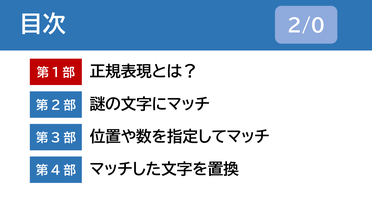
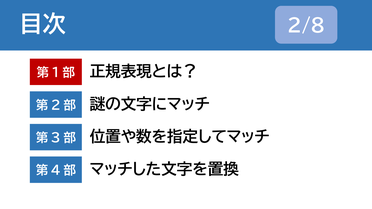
2/0: 2/0 -> 2/8 (306, 26)
